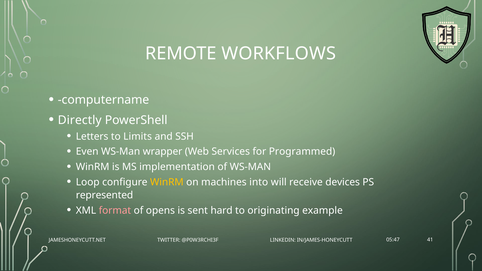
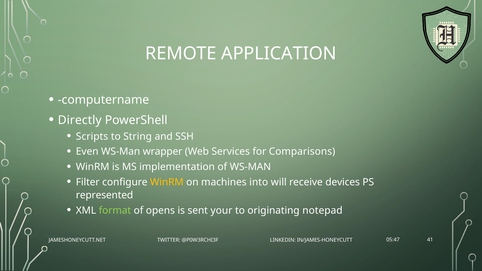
WORKFLOWS: WORKFLOWS -> APPLICATION (279, 54)
Letters: Letters -> Scripts (92, 136)
Limits: Limits -> String (138, 136)
Programmed: Programmed -> Comparisons (302, 152)
Loop: Loop -> Filter (88, 182)
format colour: pink -> light green (115, 210)
hard: hard -> your (221, 210)
example: example -> notepad (322, 210)
